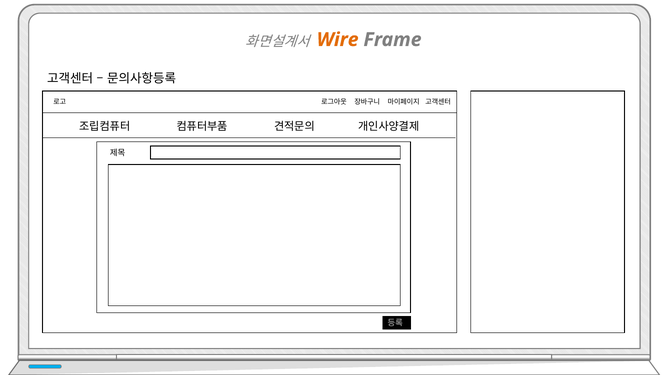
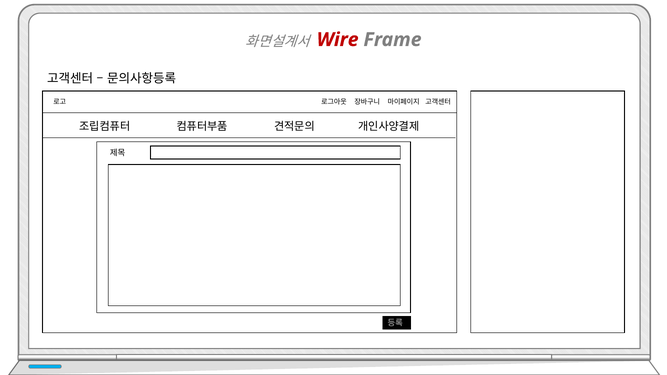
Wire colour: orange -> red (338, 40)
